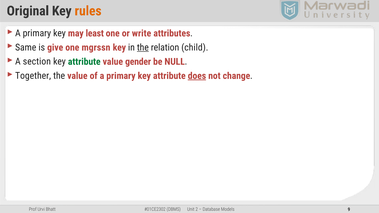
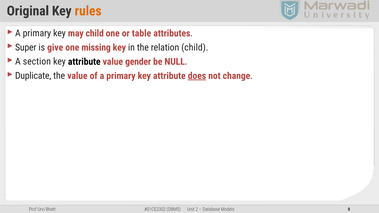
may least: least -> child (95, 33)
write: write -> table (142, 33)
Same: Same -> Super (26, 47)
mgrssn: mgrssn -> missing (96, 47)
the underline: present -> none (143, 47)
attribute colour: green -> black (84, 62)
Together: Together -> Duplicate (33, 76)
